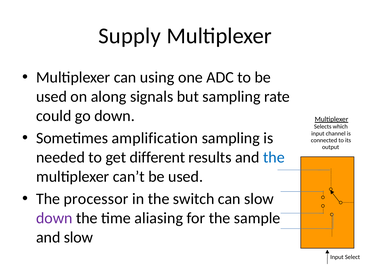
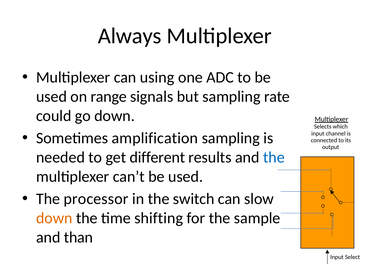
Supply: Supply -> Always (130, 36)
along: along -> range (109, 96)
down colour: purple -> orange (54, 218)
aliasing: aliasing -> shifting (159, 218)
and slow: slow -> than (78, 237)
